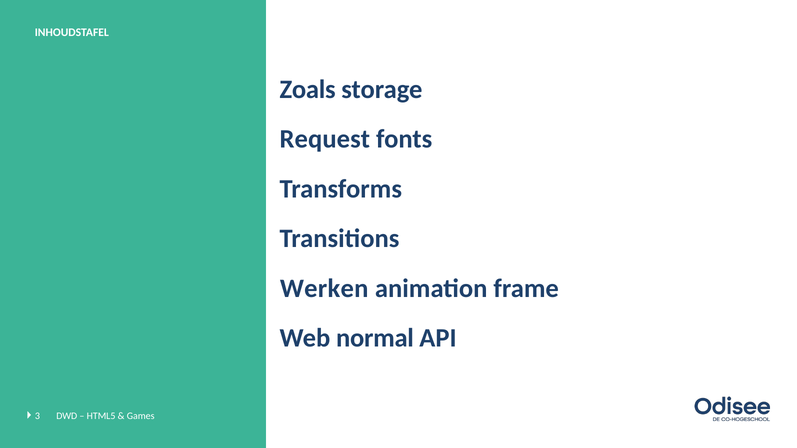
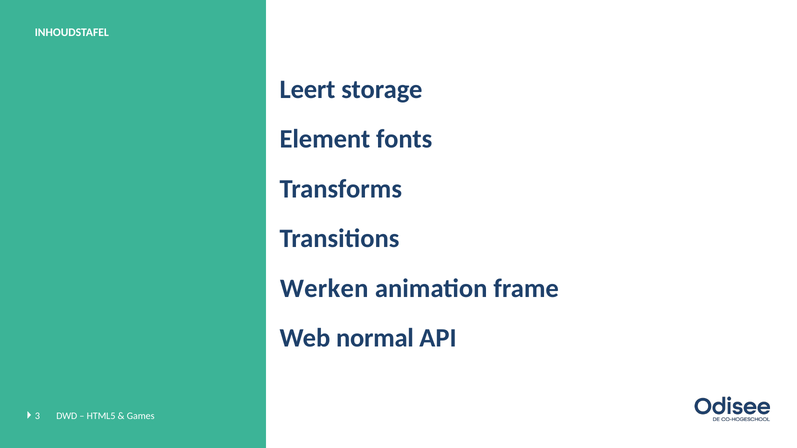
Zoals: Zoals -> Leert (308, 89)
Request: Request -> Element (325, 139)
